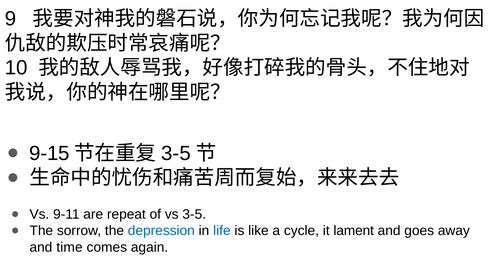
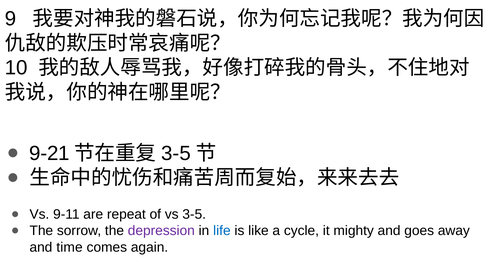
9-15: 9-15 -> 9-21 (49, 153)
depression colour: blue -> purple (161, 231)
lament: lament -> mighty (354, 231)
